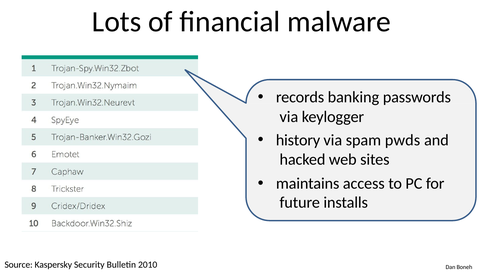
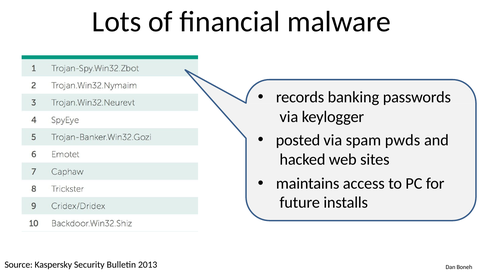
history: history -> posted (298, 140)
2010: 2010 -> 2013 (148, 265)
